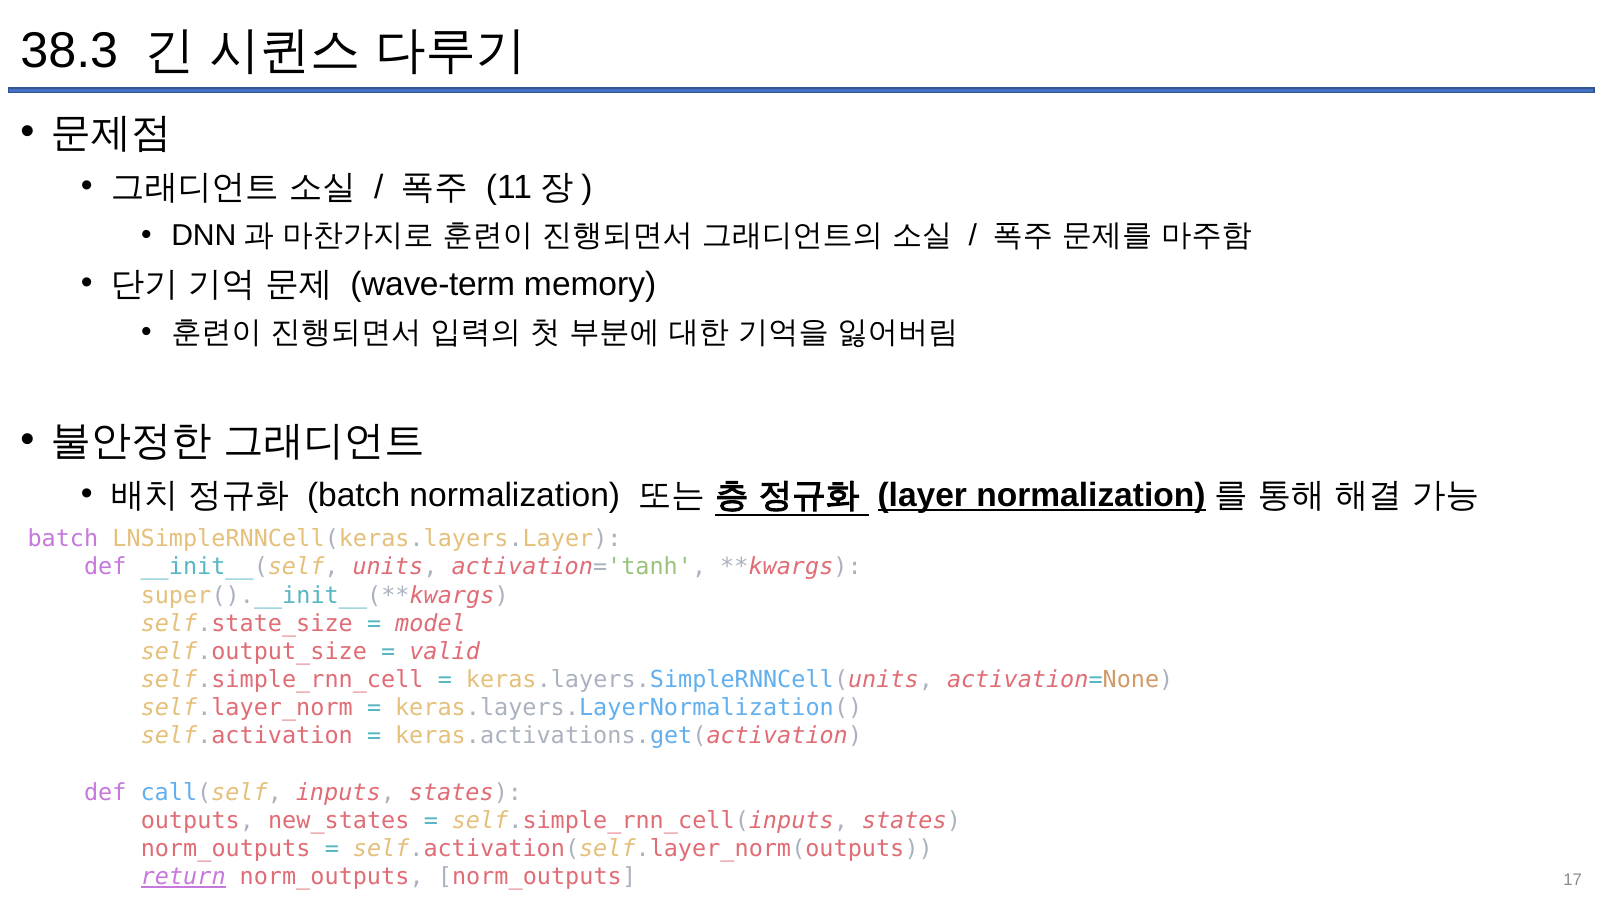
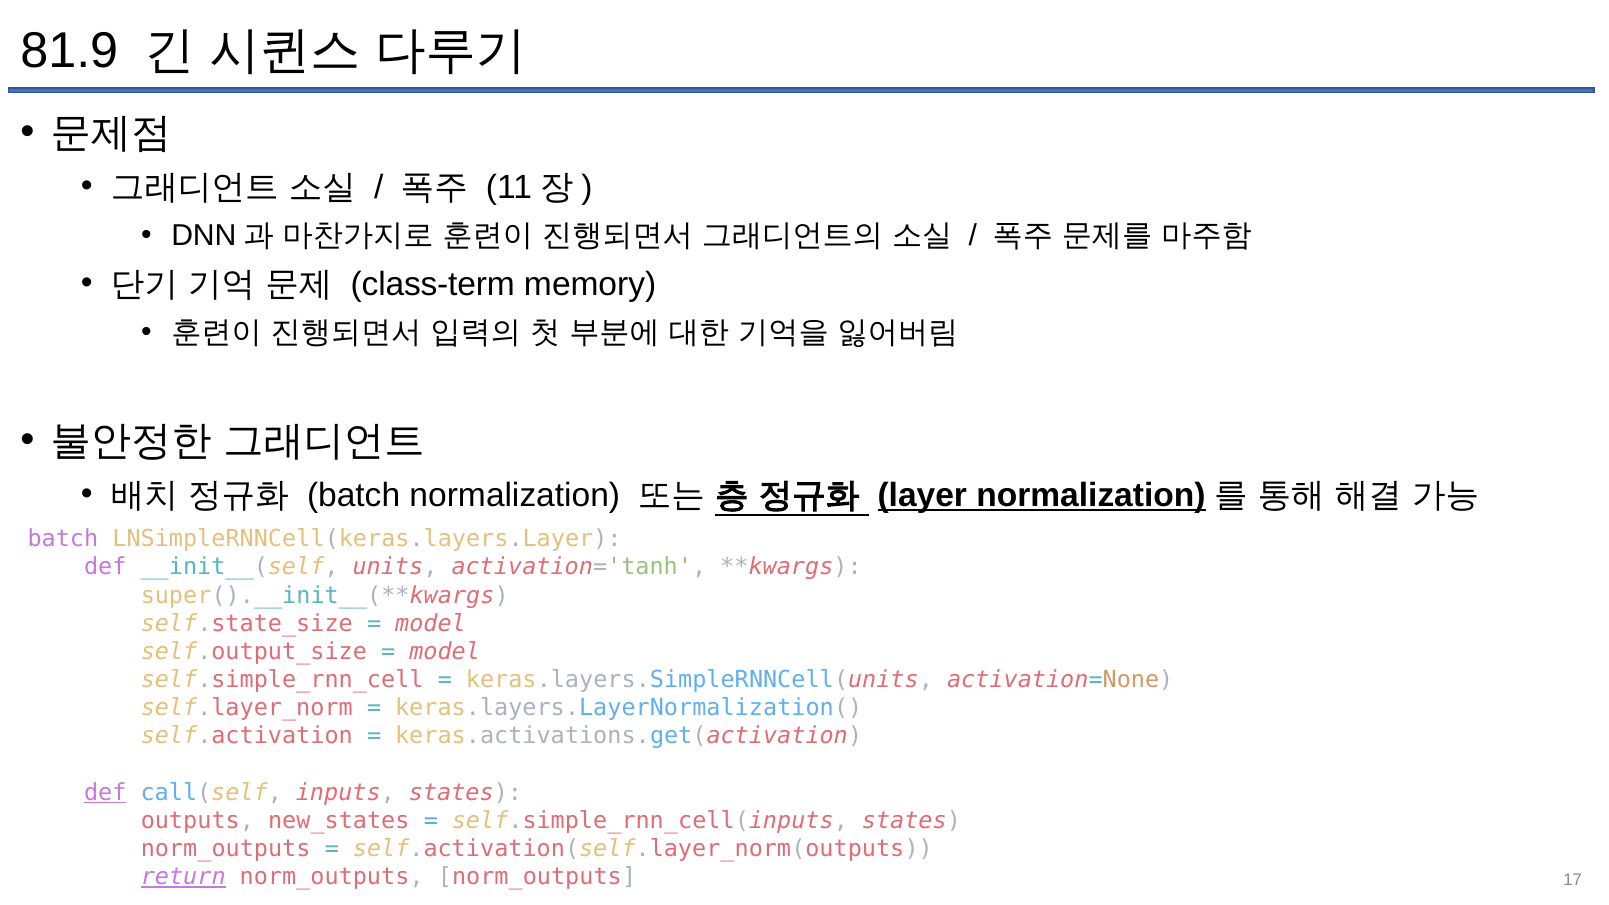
38.3: 38.3 -> 81.9 (69, 50)
wave-term: wave-term -> class-term (433, 285)
valid: valid -> model (445, 652)
def underline: none -> present (105, 793)
